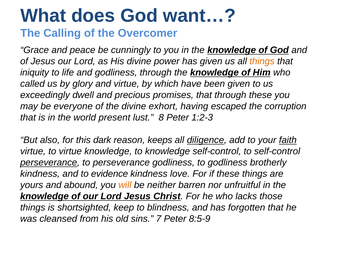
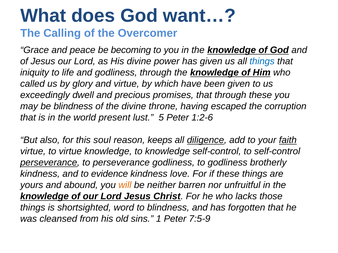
cunningly: cunningly -> becoming (131, 50)
things colour: orange -> blue (262, 61)
be everyone: everyone -> blindness (73, 107)
exhort: exhort -> throne (163, 107)
8: 8 -> 5 (161, 118)
1:2-3: 1:2-3 -> 1:2-6 (202, 118)
dark: dark -> soul (102, 140)
keep: keep -> word (124, 208)
7: 7 -> 1 (159, 219)
8:5-9: 8:5-9 -> 7:5-9 (200, 219)
